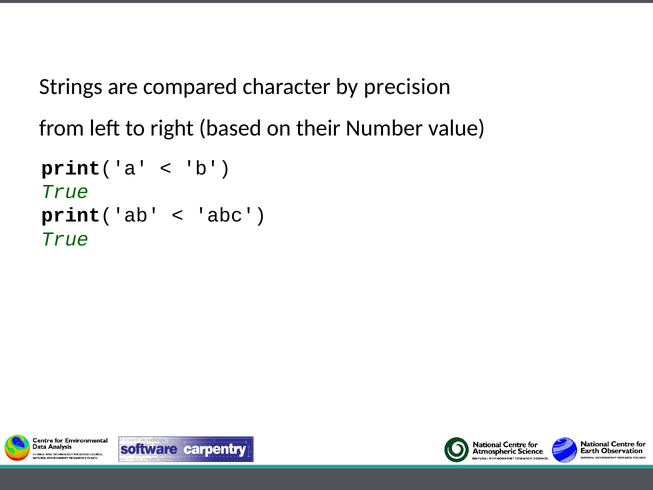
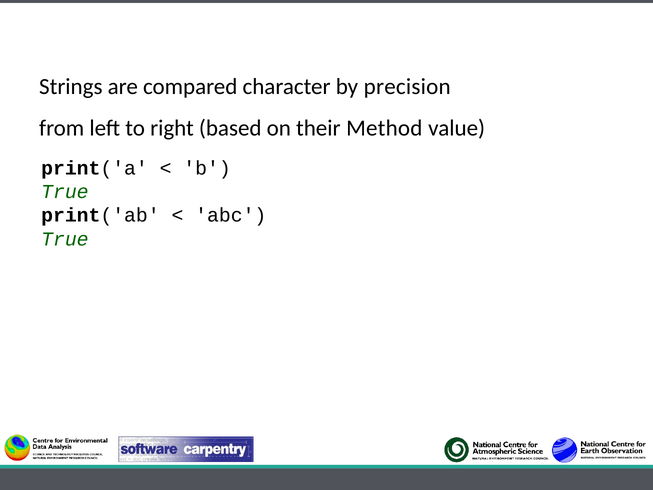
Number: Number -> Method (384, 128)
